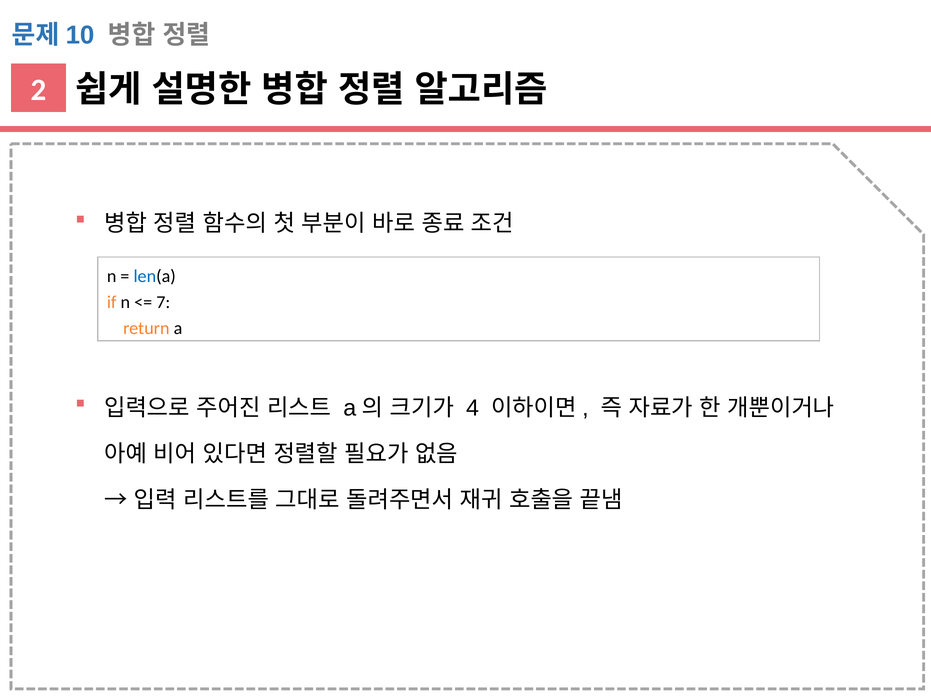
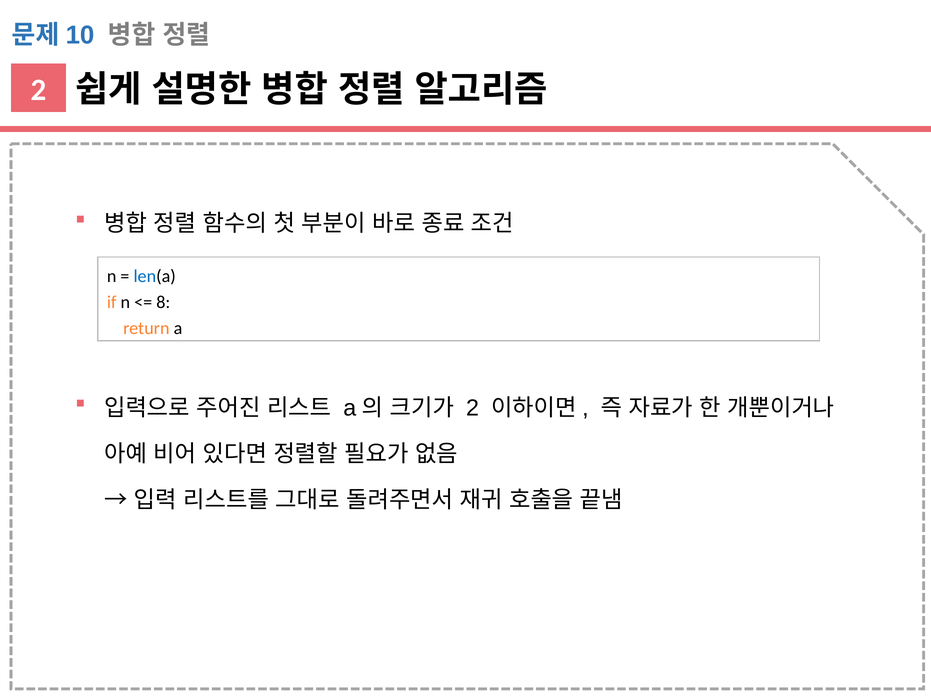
7: 7 -> 8 (163, 302)
4: 4 -> 2 (473, 408)
